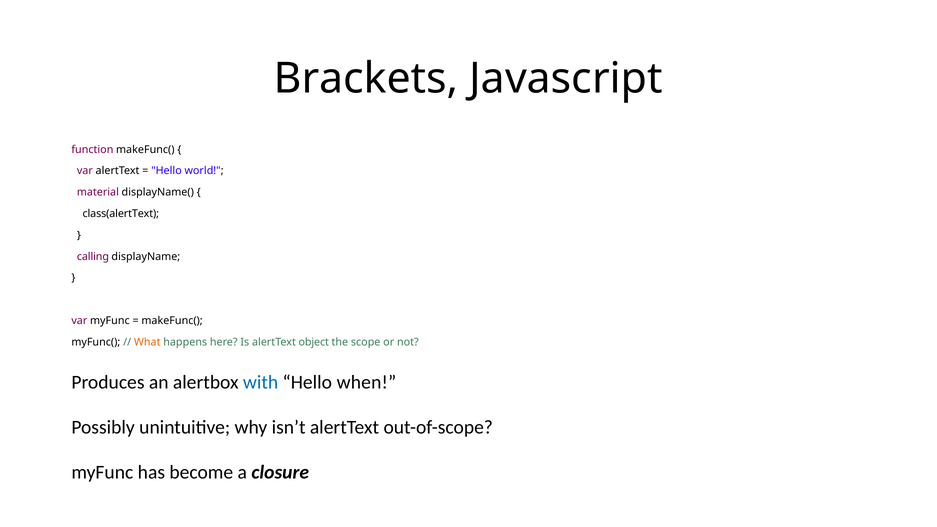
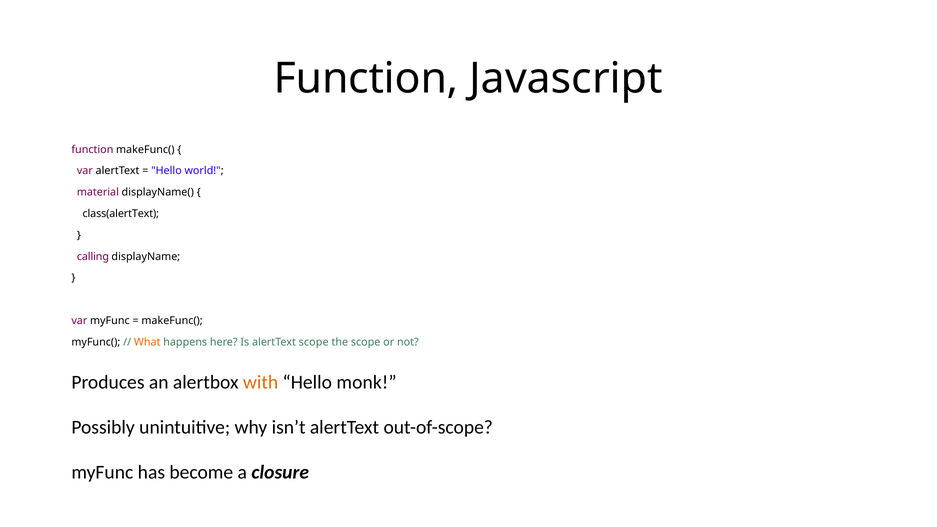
Brackets: Brackets -> Function (366, 79)
alertText object: object -> scope (314, 342)
with colour: blue -> orange (261, 383)
when: when -> monk (366, 383)
